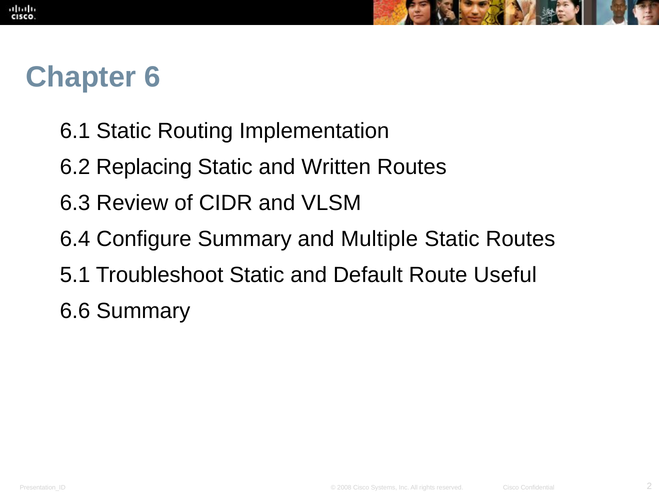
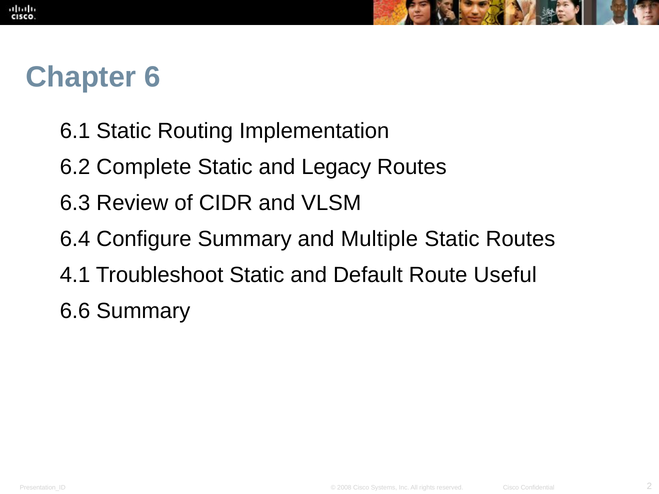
Replacing: Replacing -> Complete (144, 167)
Written: Written -> Legacy (336, 167)
5.1: 5.1 -> 4.1 (75, 275)
